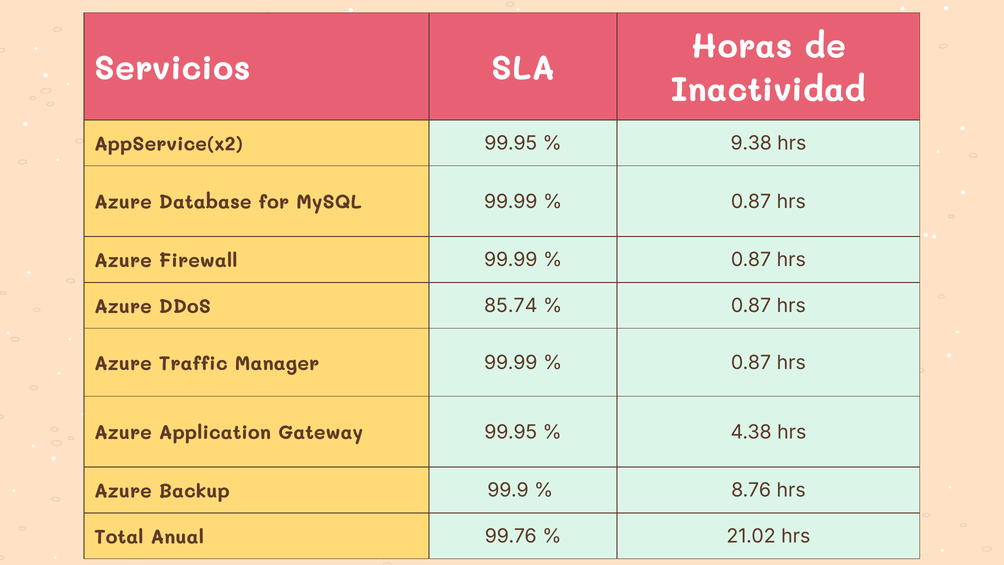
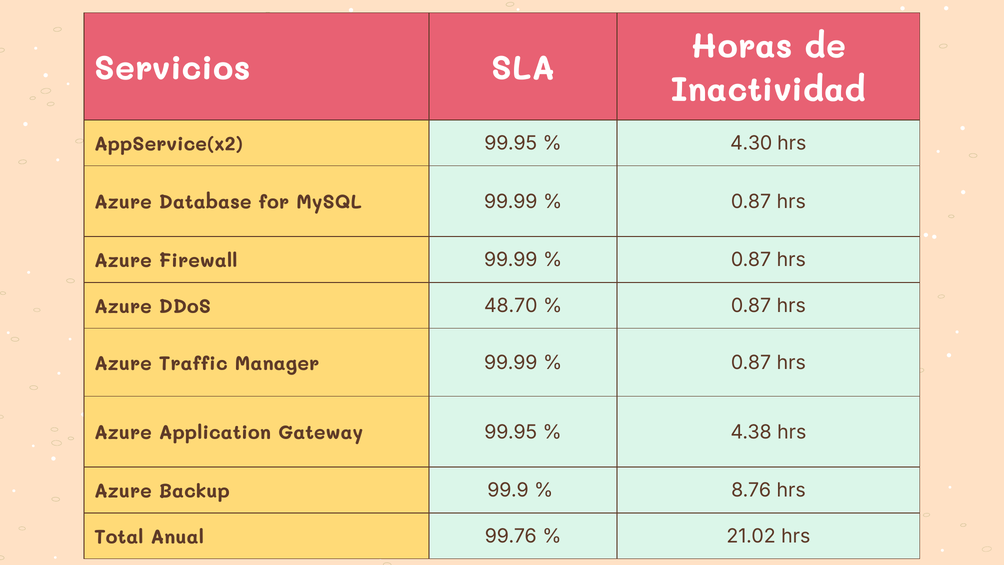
9.38: 9.38 -> 4.30 (751, 143)
85.74: 85.74 -> 48.70 (511, 306)
